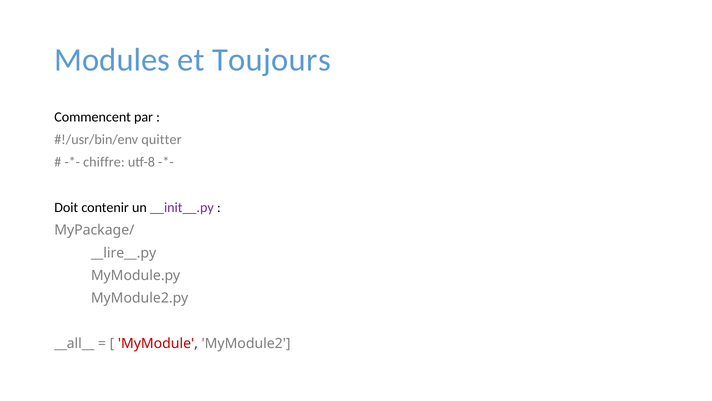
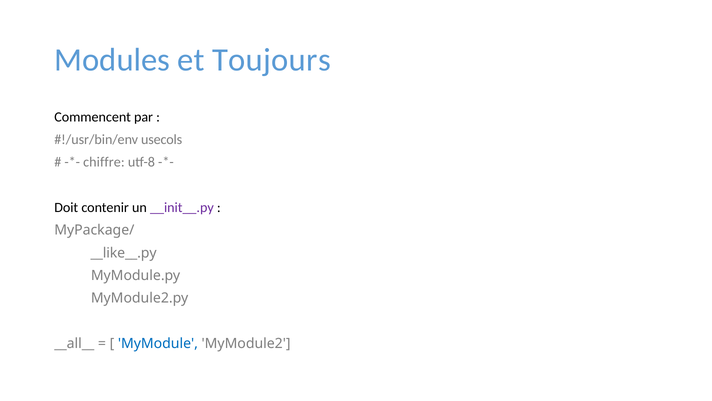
quitter: quitter -> usecols (162, 139)
__lire__.py: __lire__.py -> __like__.py (124, 253)
MyModule colour: red -> blue (158, 343)
